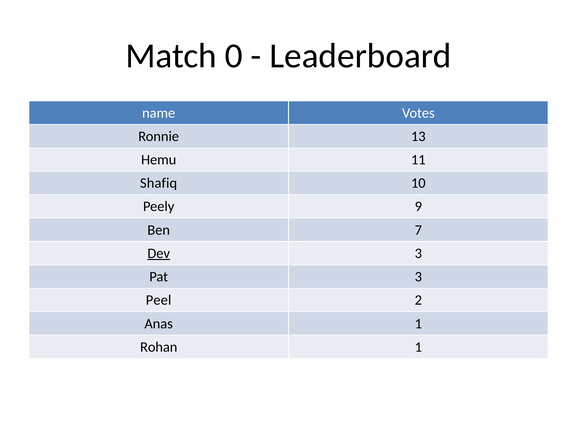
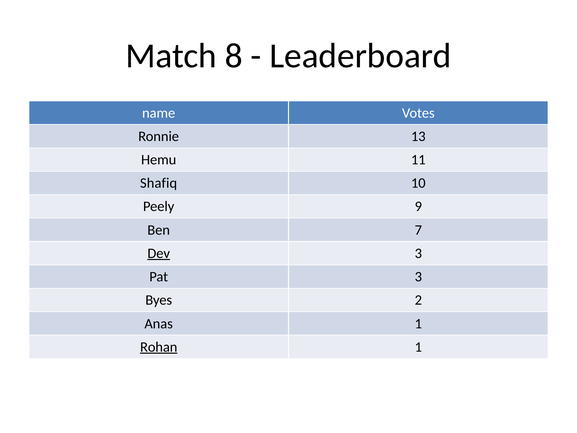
0: 0 -> 8 (234, 56)
Peel: Peel -> Byes (159, 300)
Rohan underline: none -> present (159, 347)
